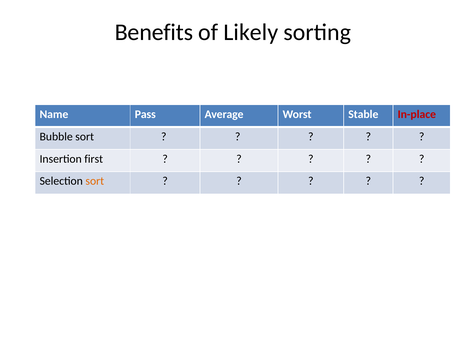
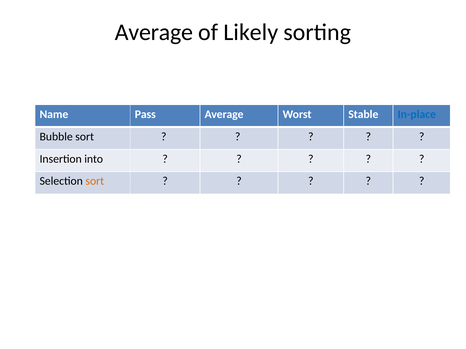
Benefits: Benefits -> Average (154, 32)
In-place colour: red -> blue (417, 114)
first: first -> into (94, 159)
